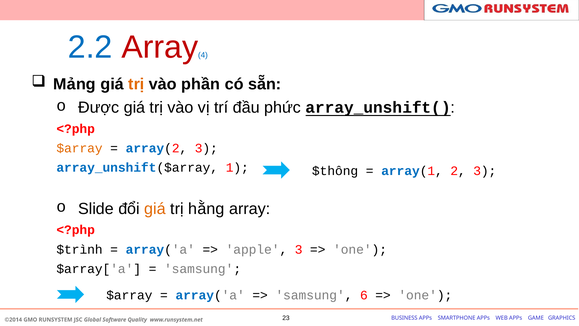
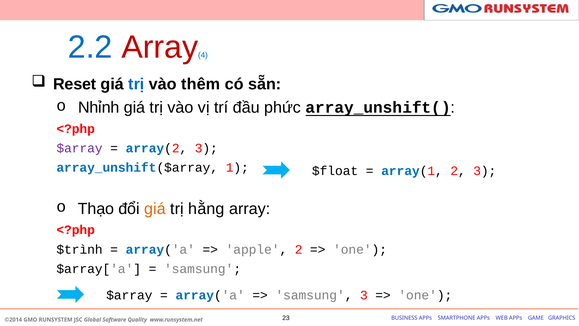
Mảng: Mảng -> Reset (75, 84)
trị colour: orange -> blue (136, 84)
phần: phần -> thêm (201, 84)
Được: Được -> Nhỉnh (99, 108)
$array colour: orange -> purple (80, 148)
$thông: $thông -> $float (335, 171)
Slide: Slide -> Thạo (96, 209)
apple 3: 3 -> 2 (299, 249)
samsung 6: 6 -> 3 (364, 295)
